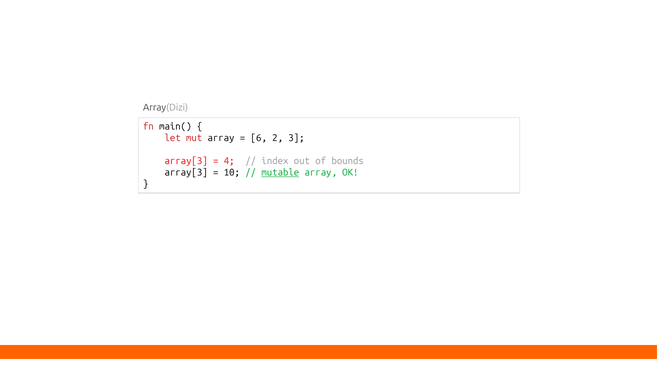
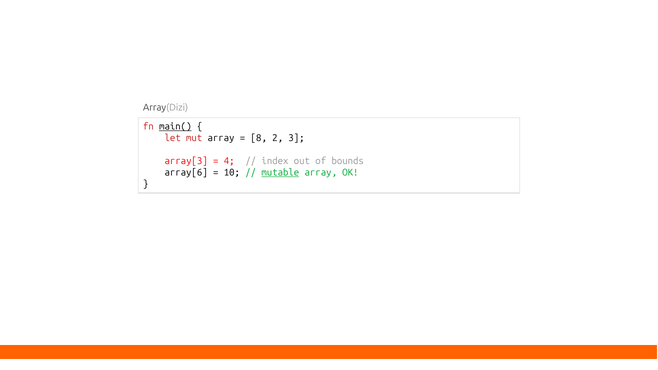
main( underline: none -> present (175, 127)
6: 6 -> 8 (259, 138)
array[3: array[3 -> array[6 (186, 173)
